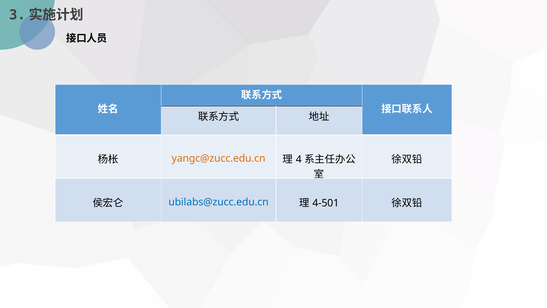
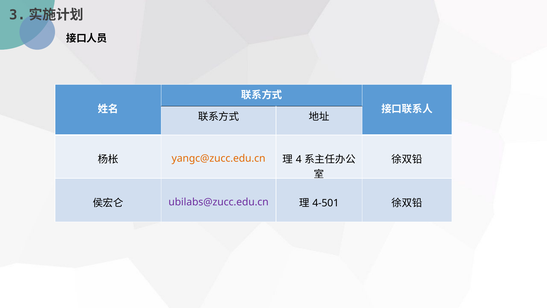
ubilabs@zucc.edu.cn colour: blue -> purple (219, 202)
